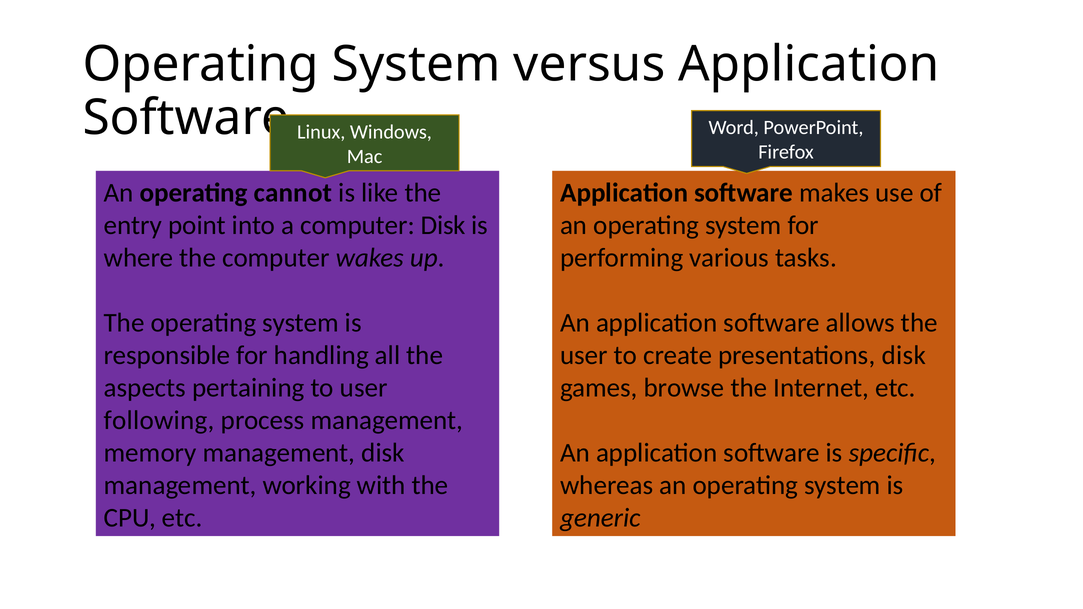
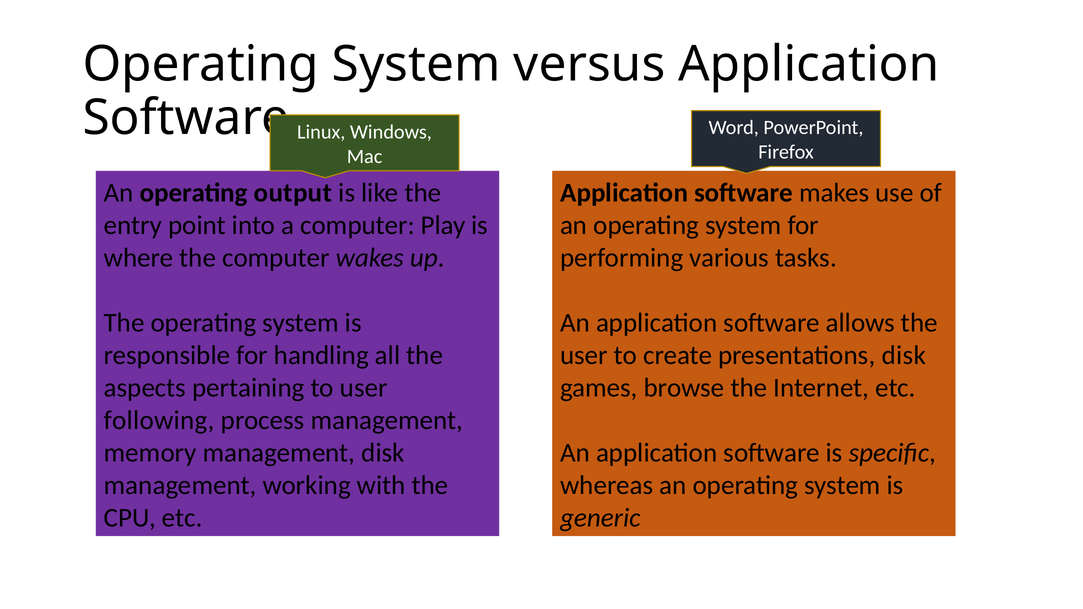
cannot: cannot -> output (293, 193)
computer Disk: Disk -> Play (443, 225)
